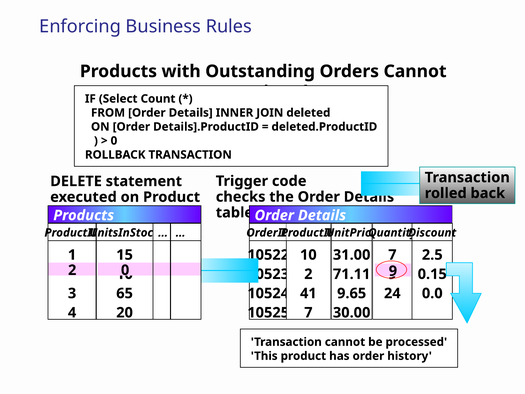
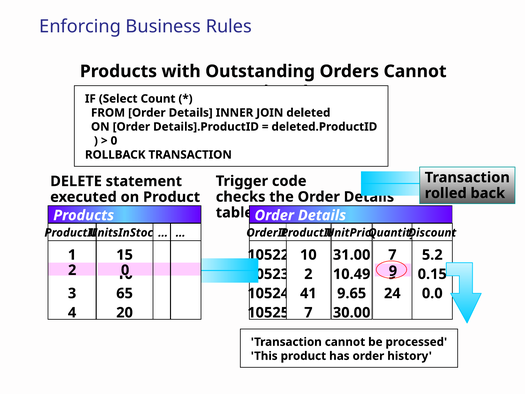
2.5: 2.5 -> 5.2 (432, 255)
71.11: 71.11 -> 10.49 (352, 274)
